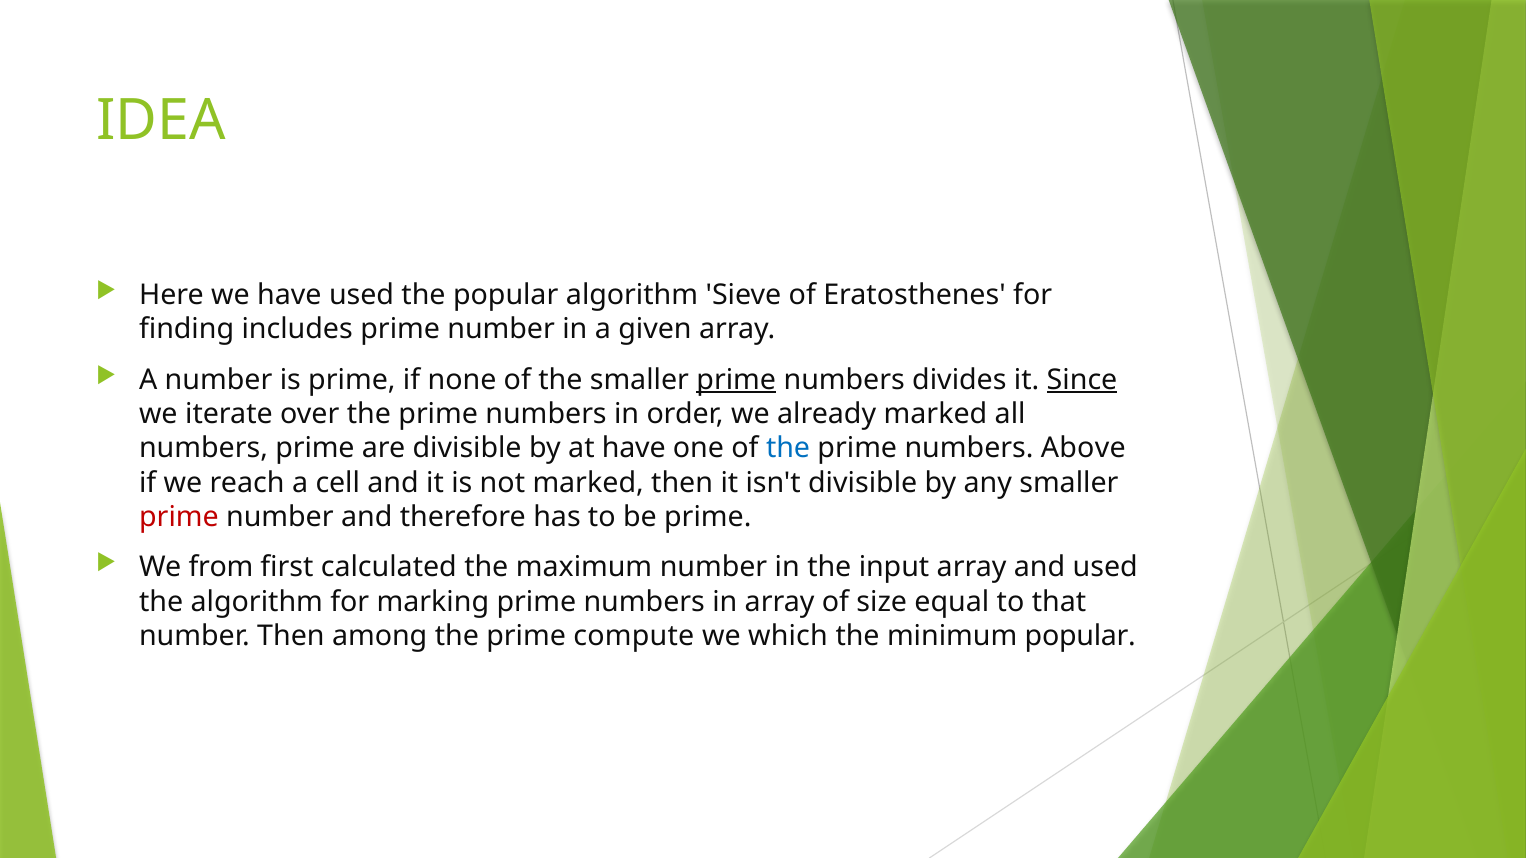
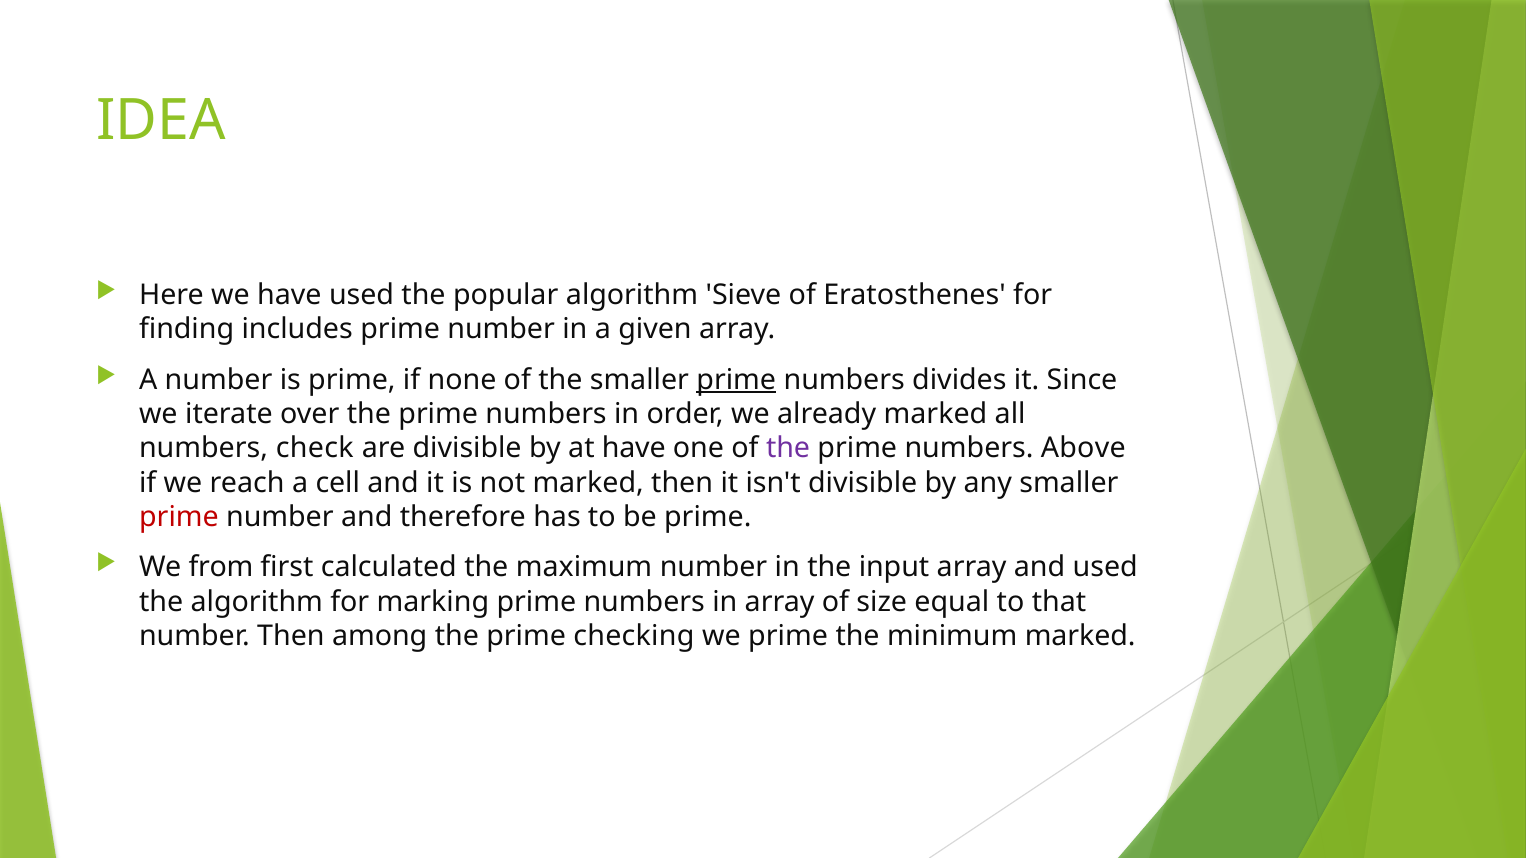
Since underline: present -> none (1082, 380)
numbers prime: prime -> check (315, 449)
the colour: blue -> purple (788, 449)
compute: compute -> checking (634, 636)
we which: which -> prime (788, 636)
minimum popular: popular -> marked (1080, 636)
